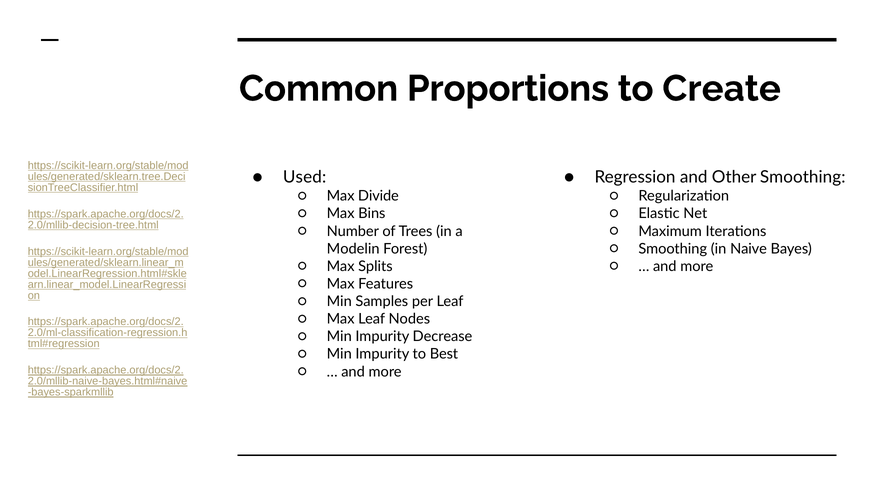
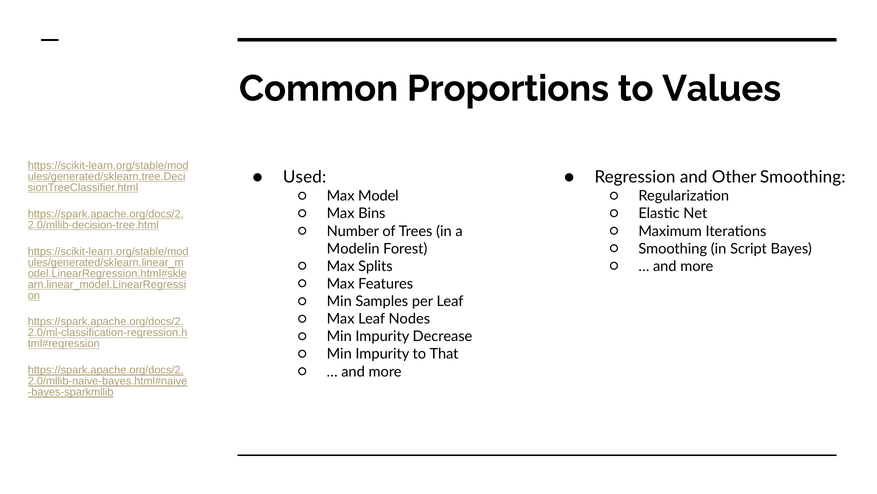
Create: Create -> Values (722, 88)
Divide: Divide -> Model (378, 196)
Naive: Naive -> Script (749, 248)
Best: Best -> That (444, 354)
